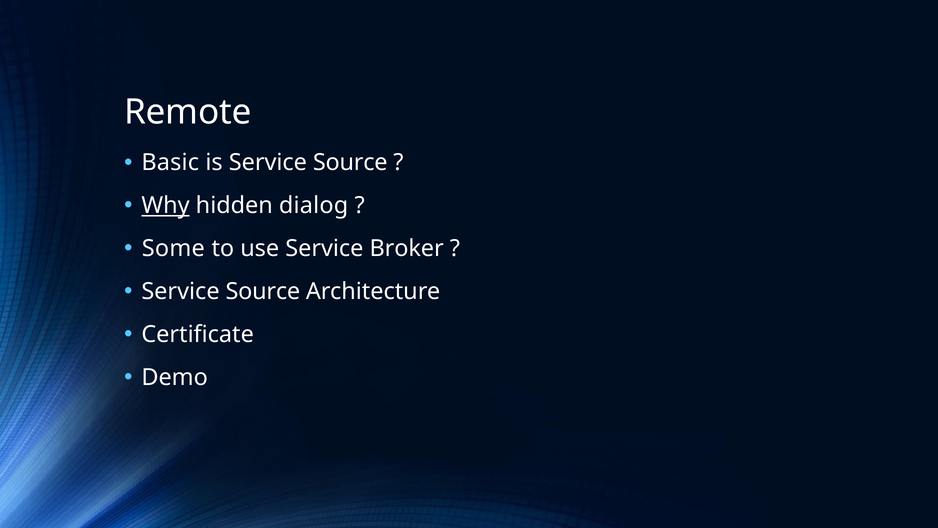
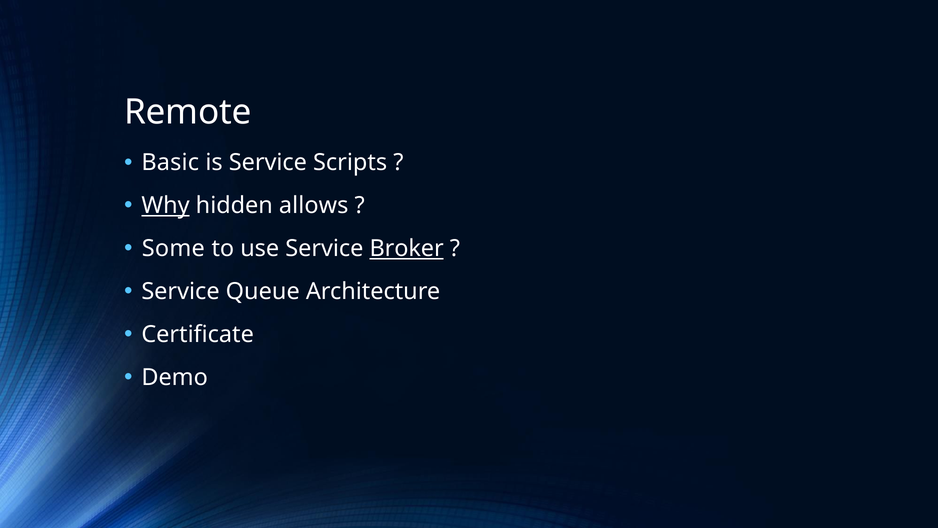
is Service Source: Source -> Scripts (350, 163)
dialog: dialog -> allows (314, 206)
Broker underline: none -> present (407, 248)
Source: Source -> Queue (263, 291)
